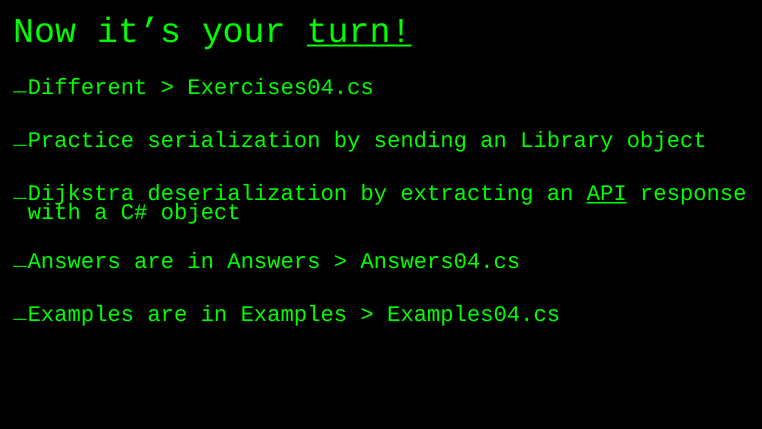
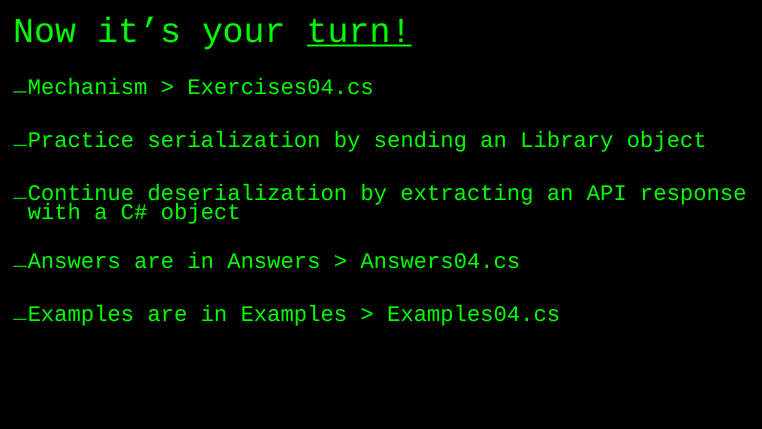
Different: Different -> Mechanism (88, 87)
Dijkstra: Dijkstra -> Continue (81, 193)
API underline: present -> none (607, 193)
